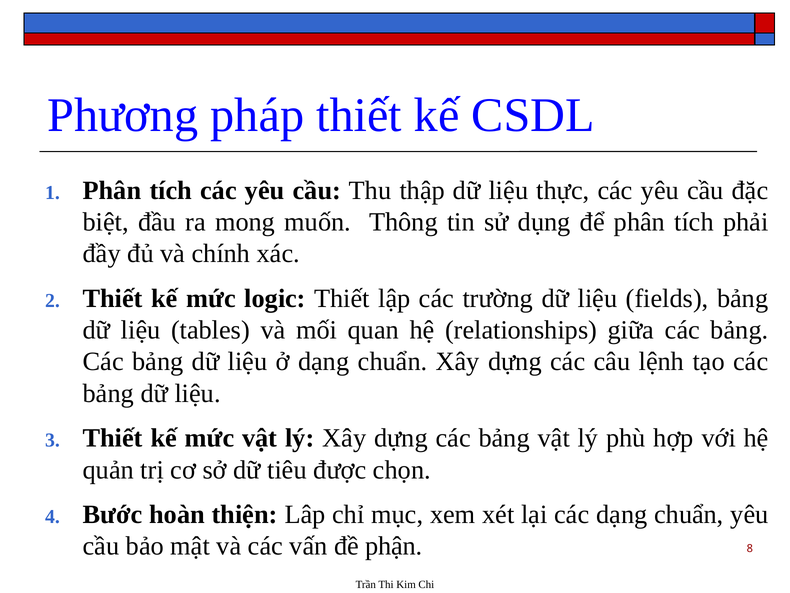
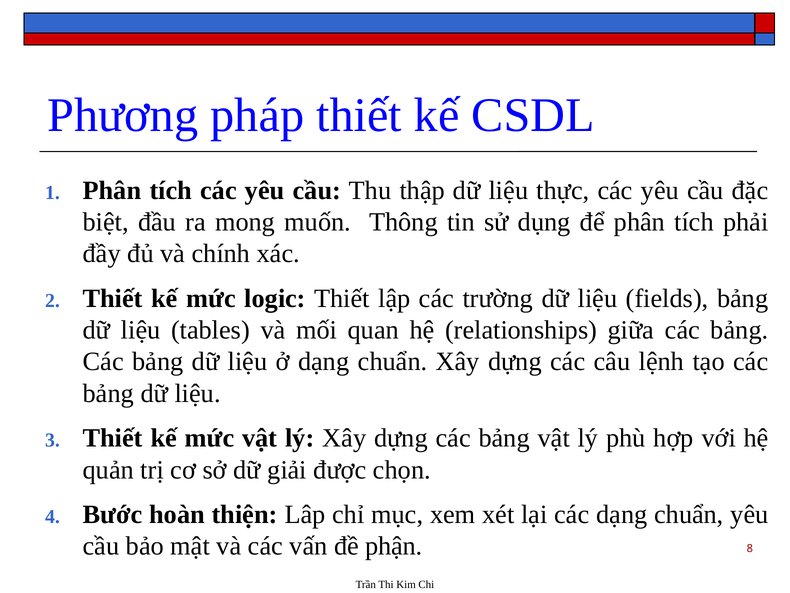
tiêu: tiêu -> giải (287, 469)
